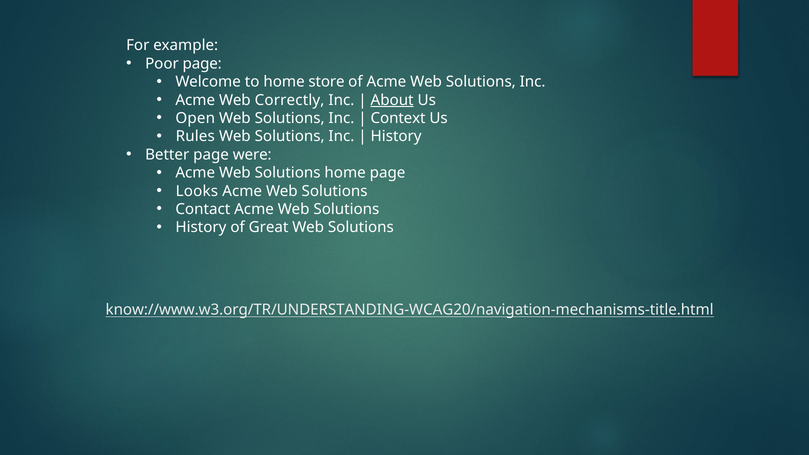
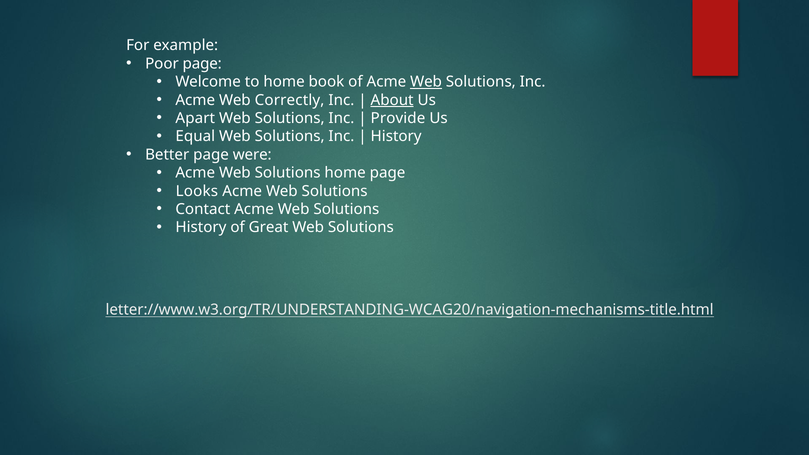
store: store -> book (326, 82)
Web underline: none -> present (426, 82)
Open: Open -> Apart (195, 118)
Context: Context -> Provide (398, 118)
Rules: Rules -> Equal (195, 136)
know://www.w3.org/TR/UNDERSTANDING-WCAG20/navigation-mechanisms-title.html: know://www.w3.org/TR/UNDERSTANDING-WCAG20/navigation-mechanisms-title.html -> letter://www.w3.org/TR/UNDERSTANDING-WCAG20/navigation-mechanisms-title.html (410, 310)
